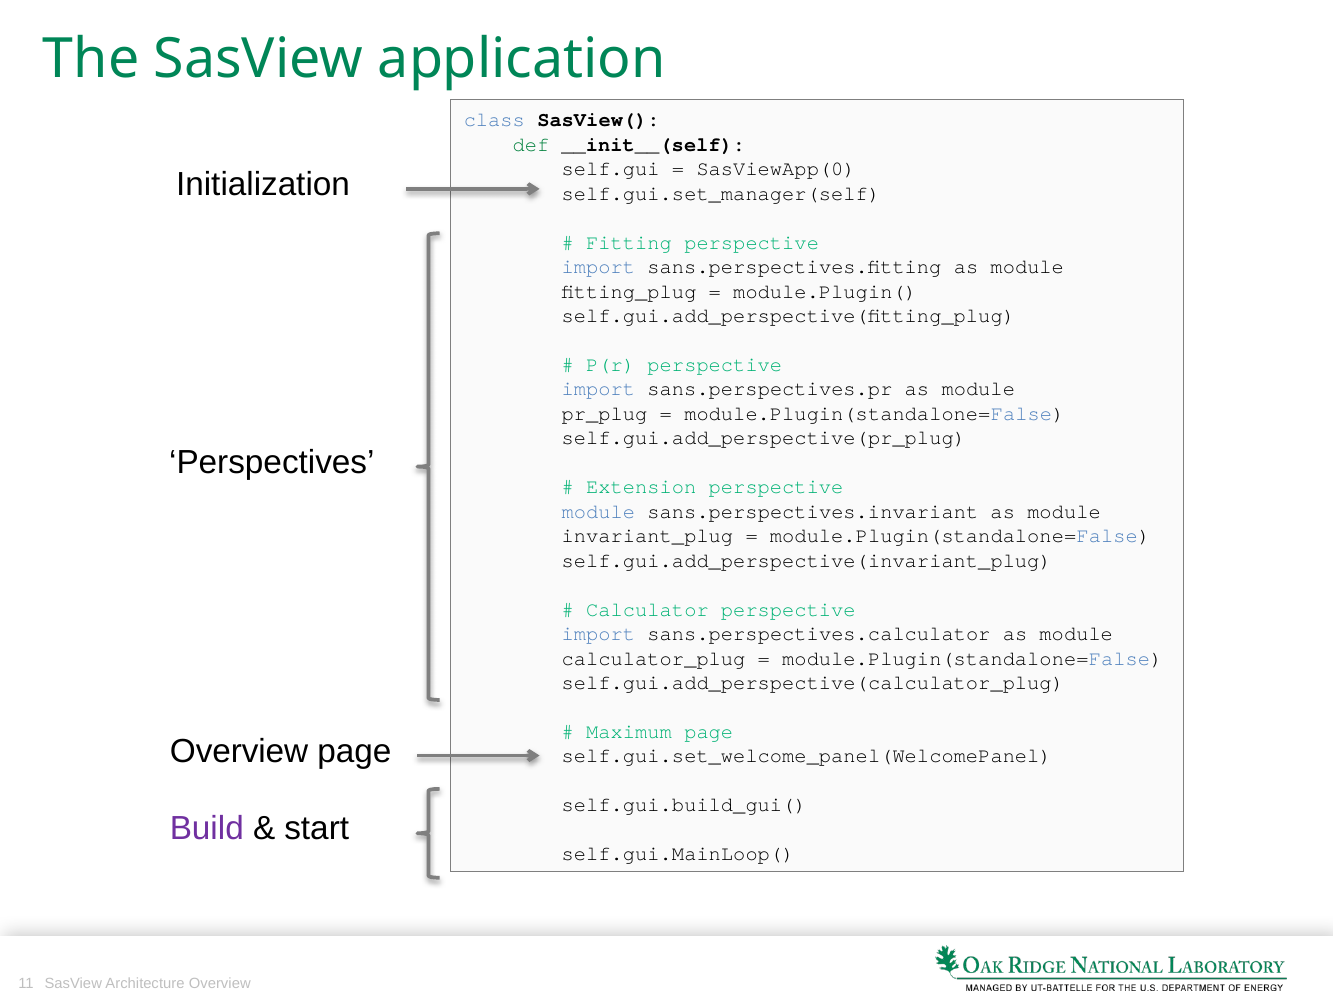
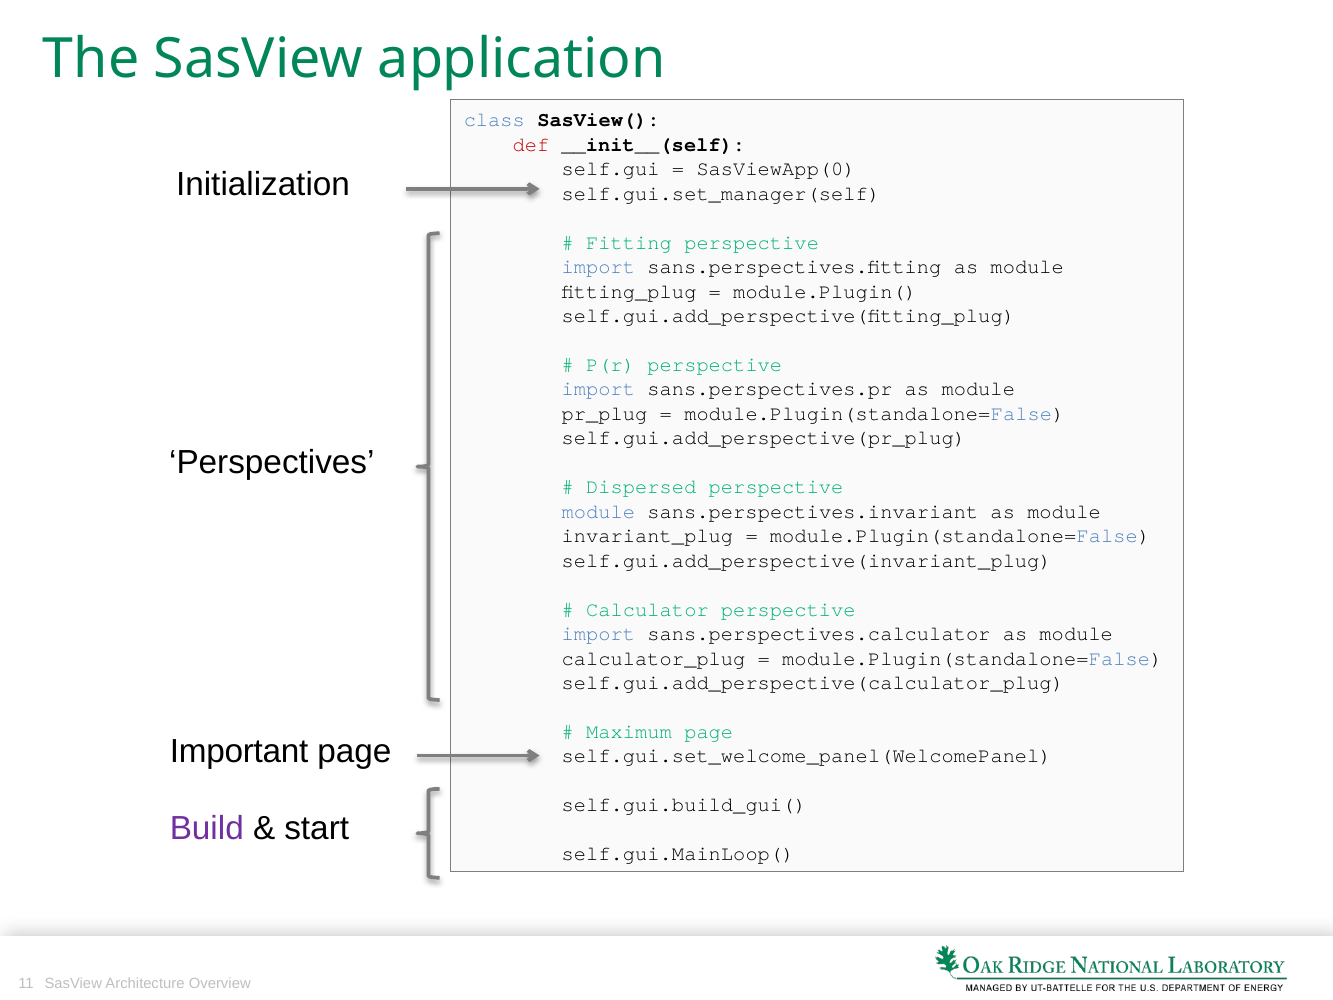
def colour: green -> red (531, 145)
Extension: Extension -> Dispersed (641, 487)
Overview: Overview -> Important (239, 751)
